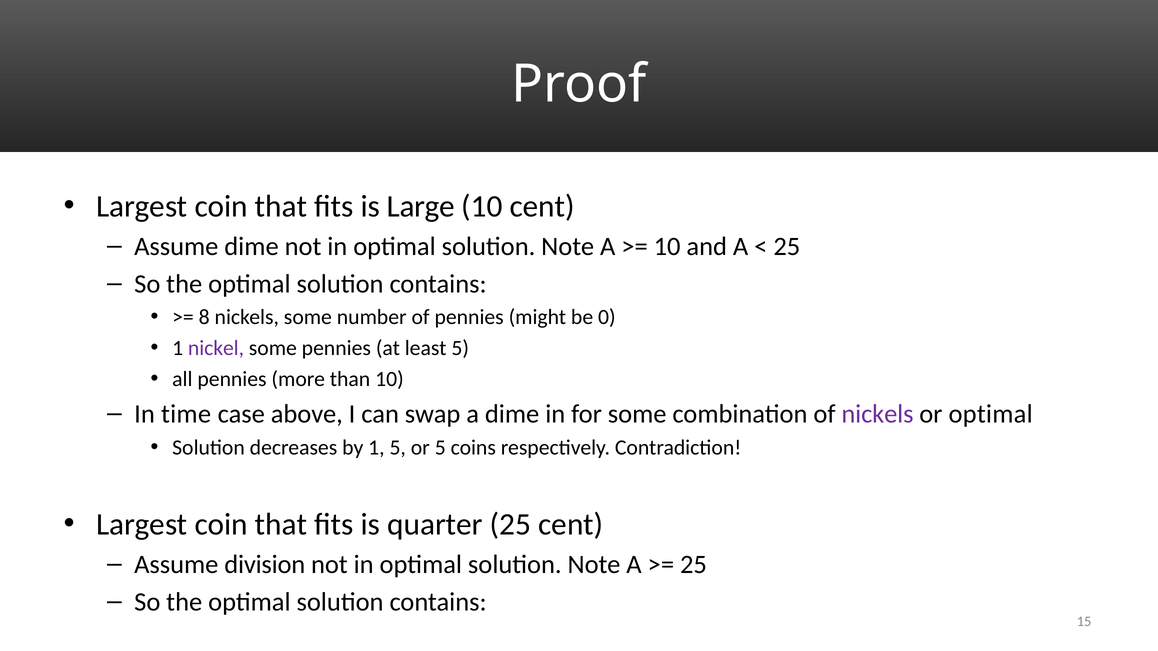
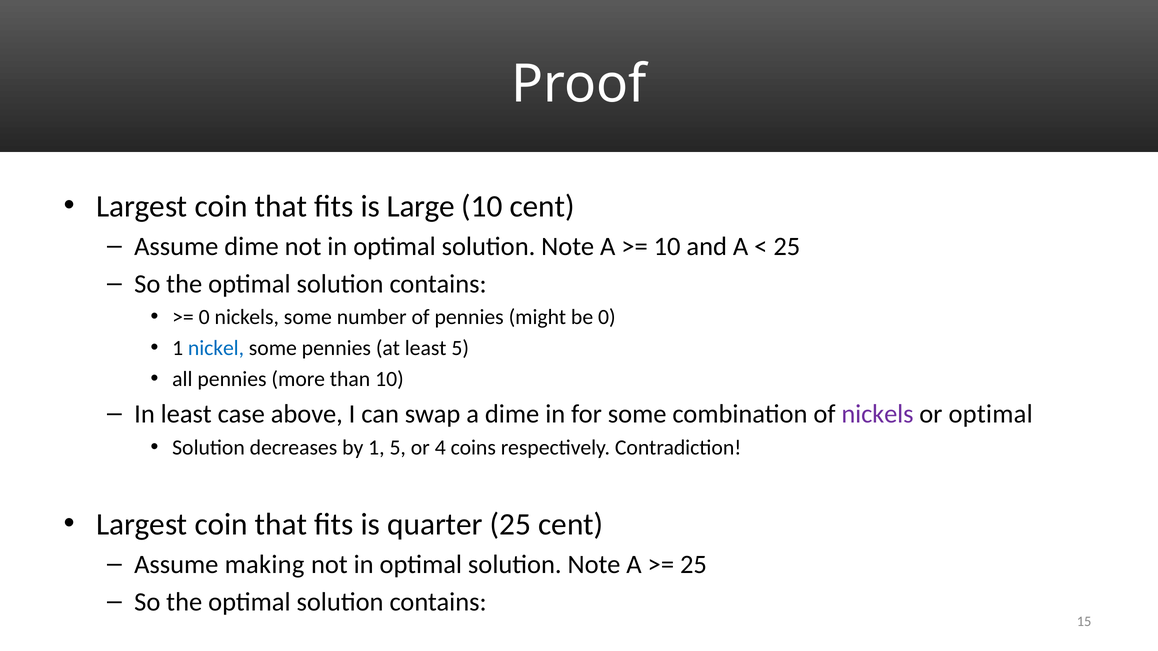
8: 8 -> 0 (204, 317)
nickel colour: purple -> blue (216, 348)
In time: time -> least (186, 414)
or 5: 5 -> 4 (440, 448)
division: division -> making (265, 565)
